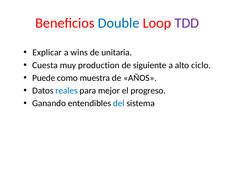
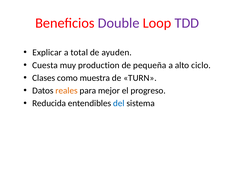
Double colour: blue -> purple (119, 23)
wins: wins -> total (79, 53)
unitaria: unitaria -> ayuden (117, 53)
siguiente: siguiente -> pequeña (150, 65)
Puede: Puede -> Clases (44, 78)
AÑOS: AÑOS -> TURN (140, 78)
reales colour: blue -> orange (67, 91)
Ganando: Ganando -> Reducida (49, 104)
